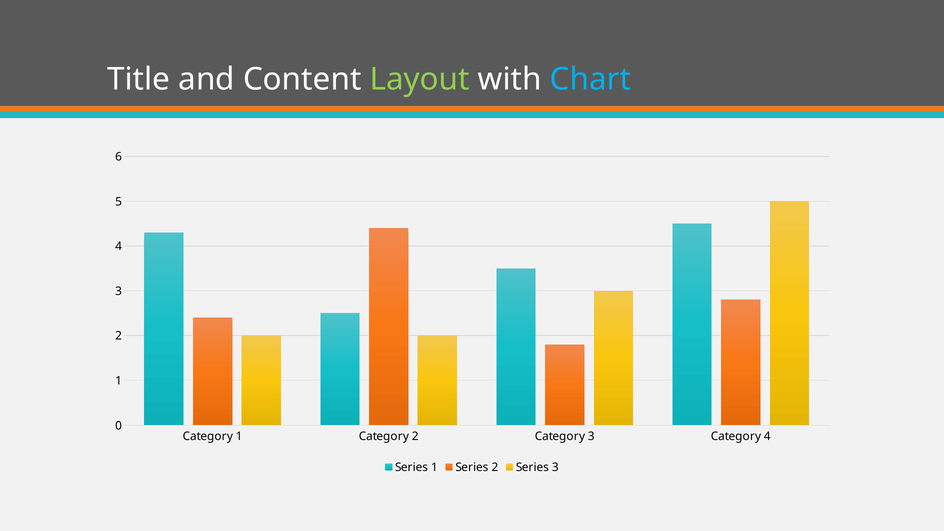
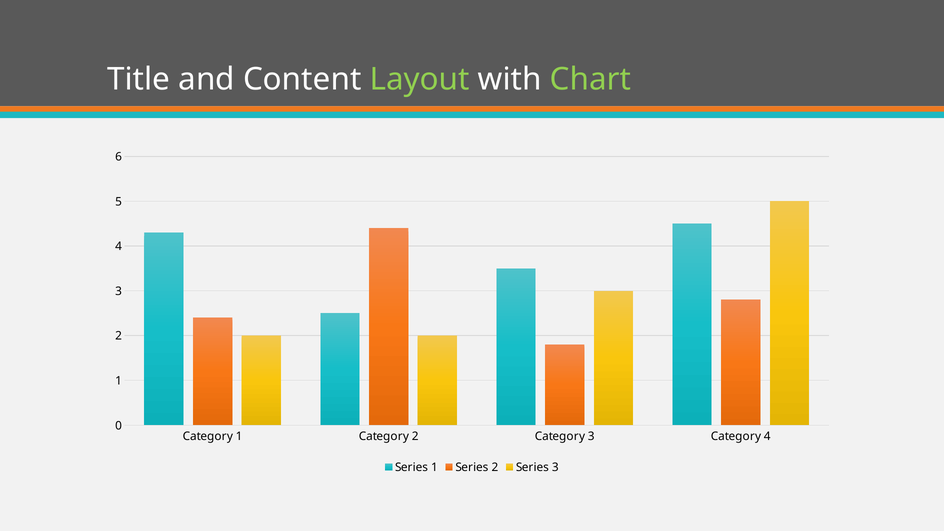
Chart colour: light blue -> light green (590, 79)
